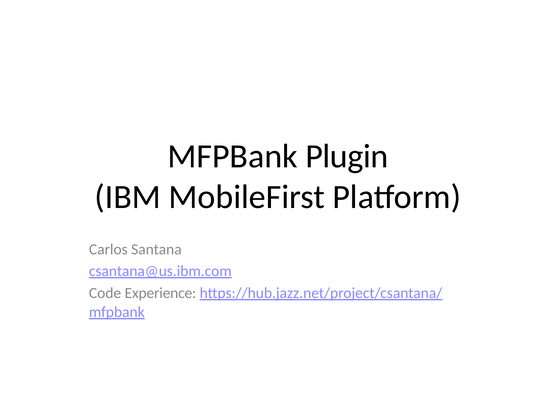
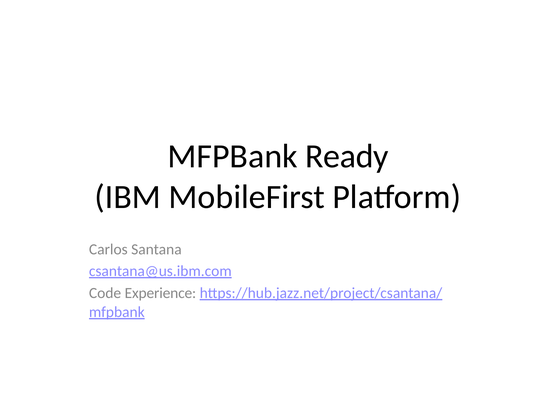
Plugin: Plugin -> Ready (347, 156)
